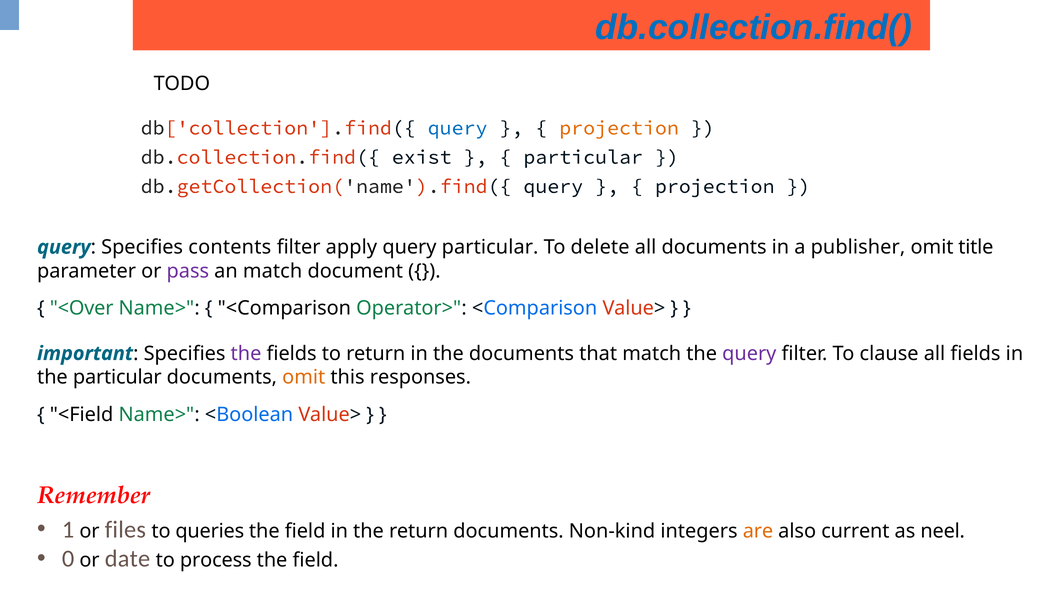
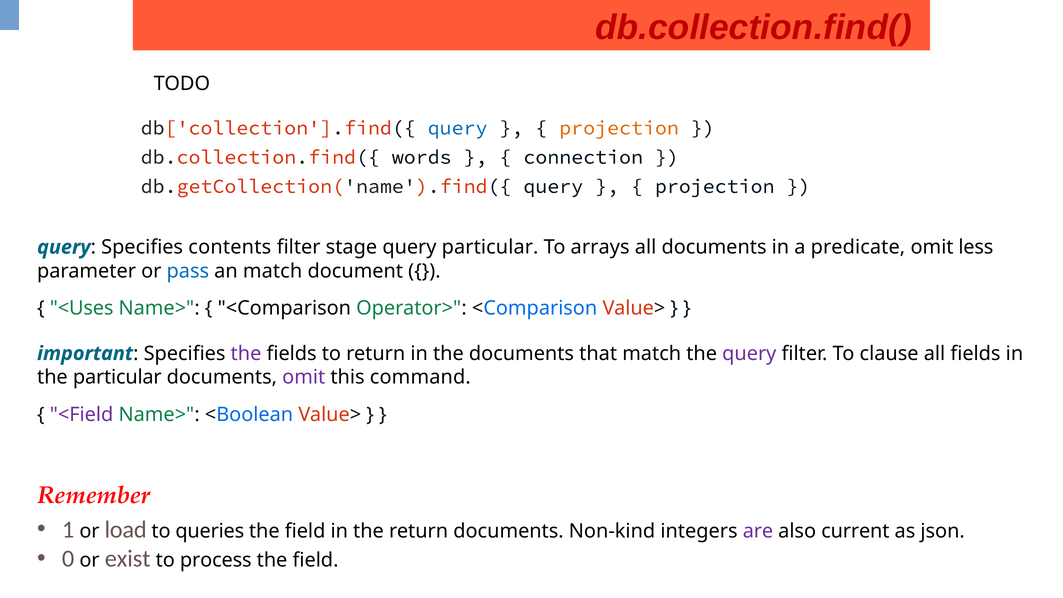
db.collection.find( colour: blue -> red (753, 28)
exist: exist -> words (422, 157)
particular: particular -> connection (583, 157)
apply: apply -> stage (351, 247)
delete: delete -> arrays (600, 247)
publisher: publisher -> predicate (858, 247)
title: title -> less (976, 247)
pass colour: purple -> blue (188, 271)
<Over: <Over -> <Uses (82, 308)
omit colour: orange -> purple (304, 377)
responses: responses -> command (420, 377)
<Field colour: black -> purple (82, 415)
files: files -> load (126, 530)
are colour: orange -> purple (758, 531)
neel: neel -> json (943, 531)
date: date -> exist (128, 559)
